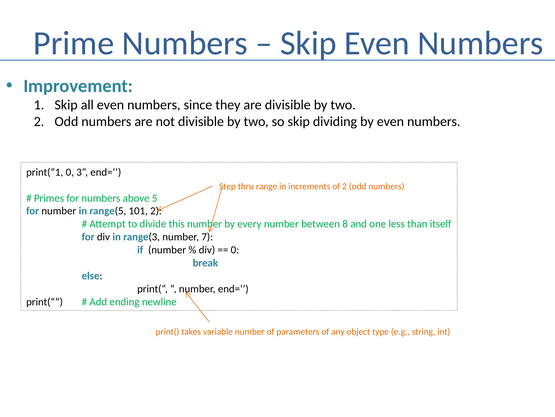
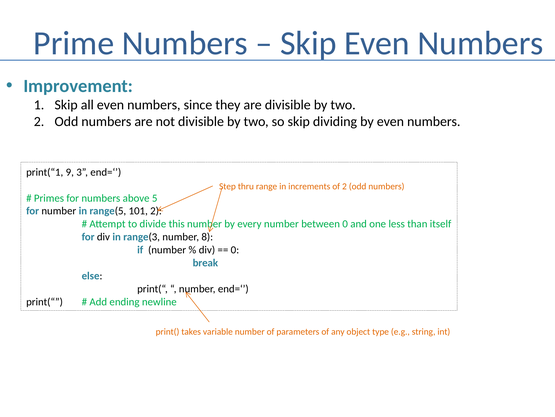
print(“1 0: 0 -> 9 (70, 172)
between 8: 8 -> 0 (345, 224)
7: 7 -> 8 (207, 237)
